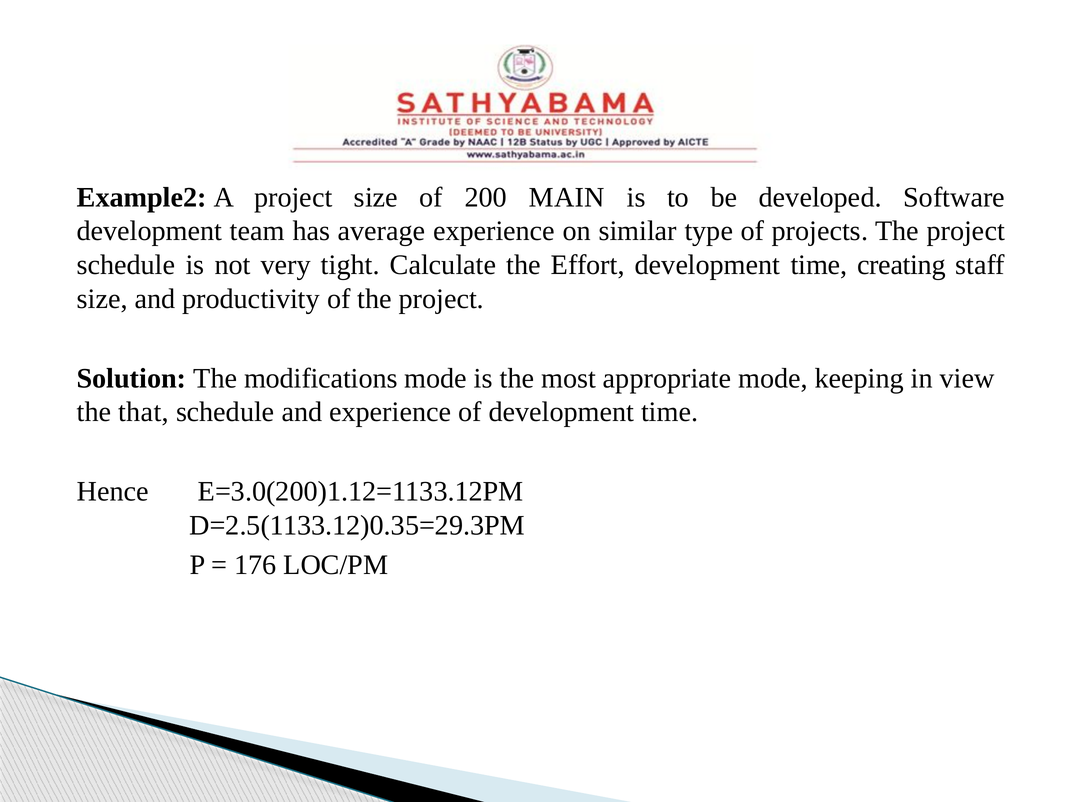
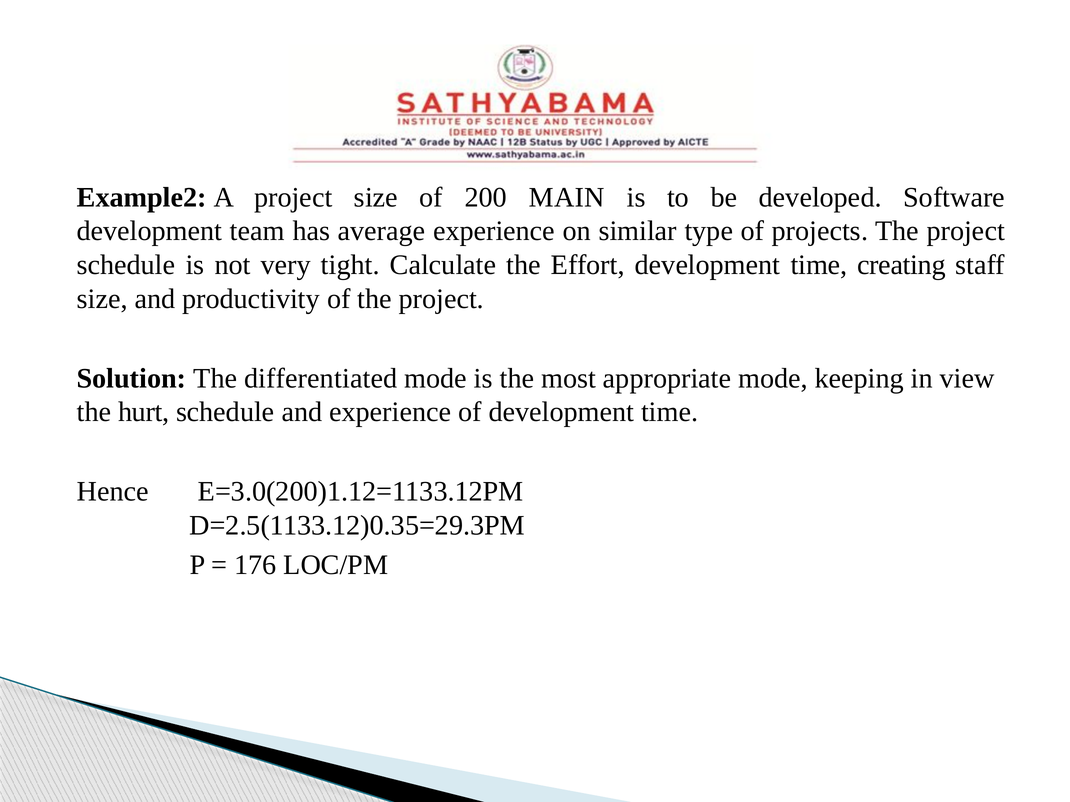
modifications: modifications -> differentiated (321, 378)
that: that -> hurt (144, 412)
